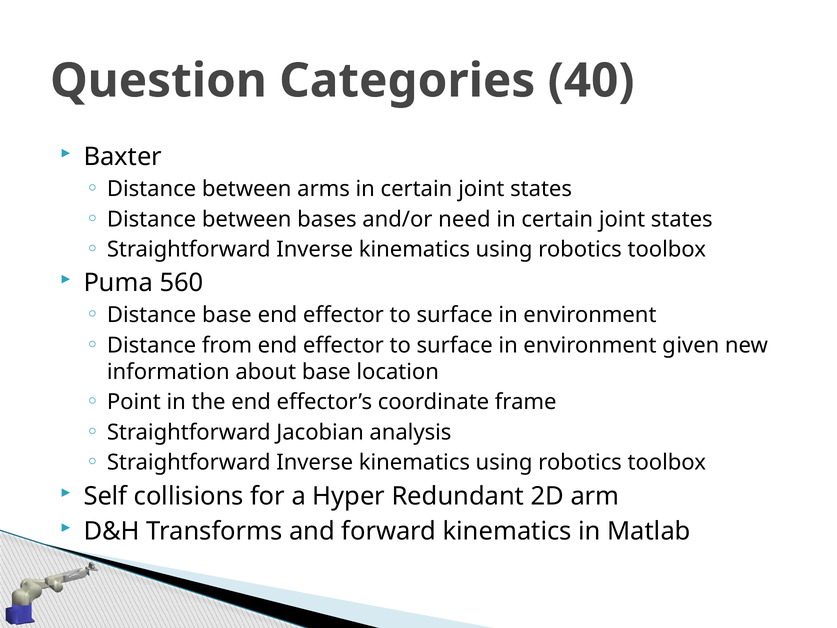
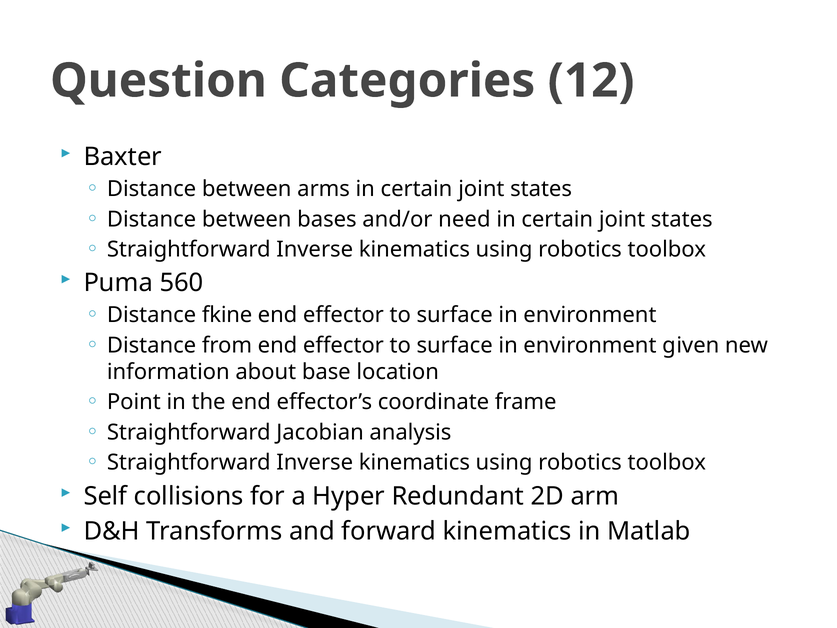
40: 40 -> 12 (591, 81)
Distance base: base -> fkine (227, 315)
